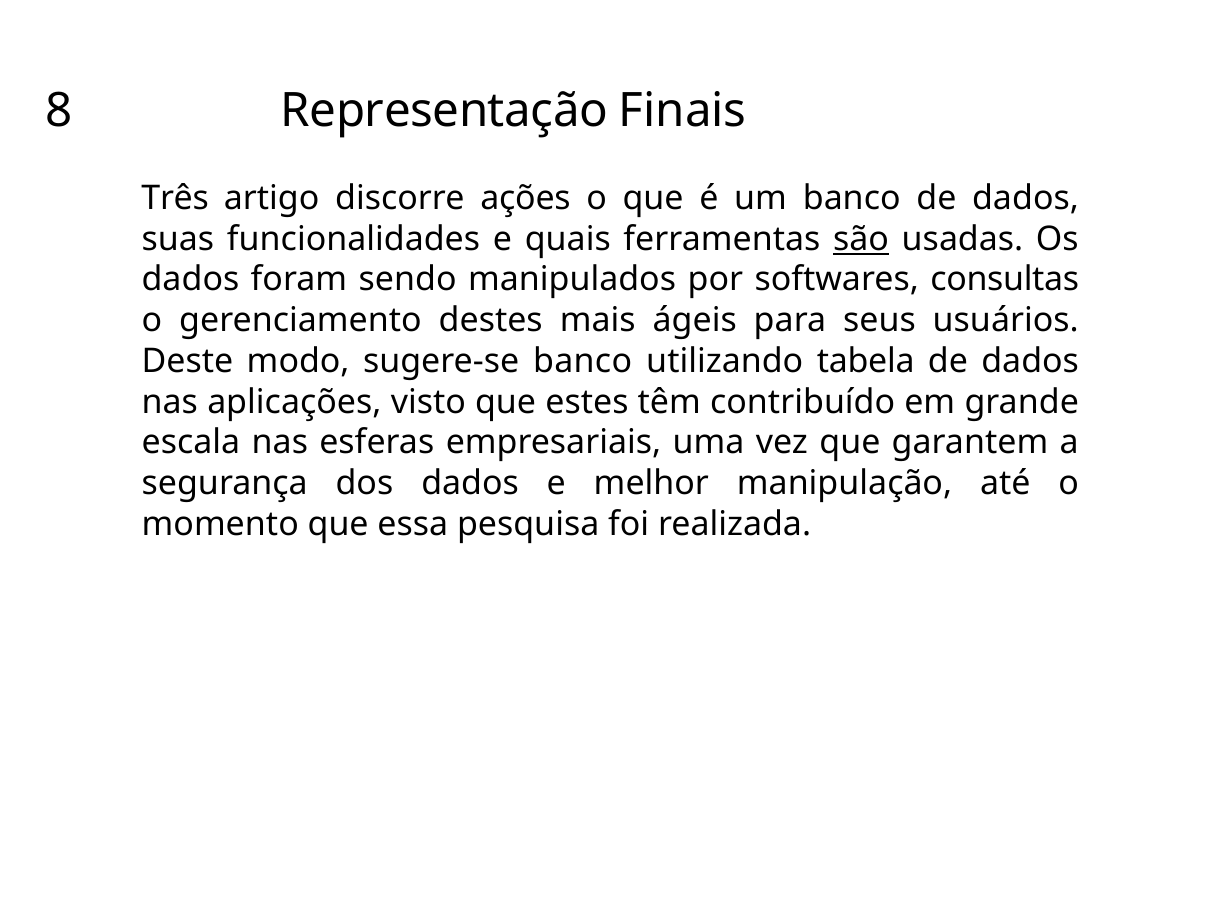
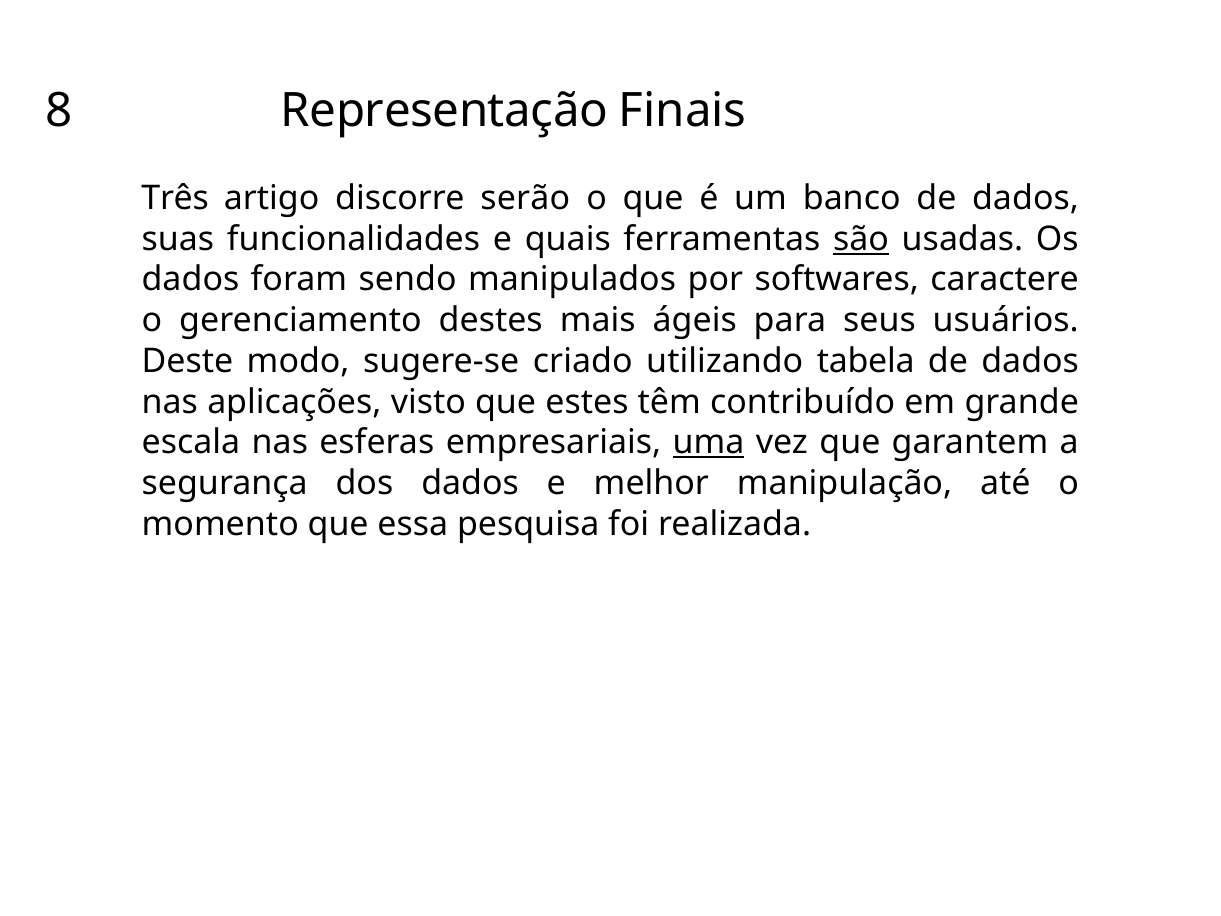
ações: ações -> serão (525, 198)
consultas: consultas -> caractere (1005, 280)
sugere-se banco: banco -> criado (583, 361)
uma underline: none -> present (709, 442)
